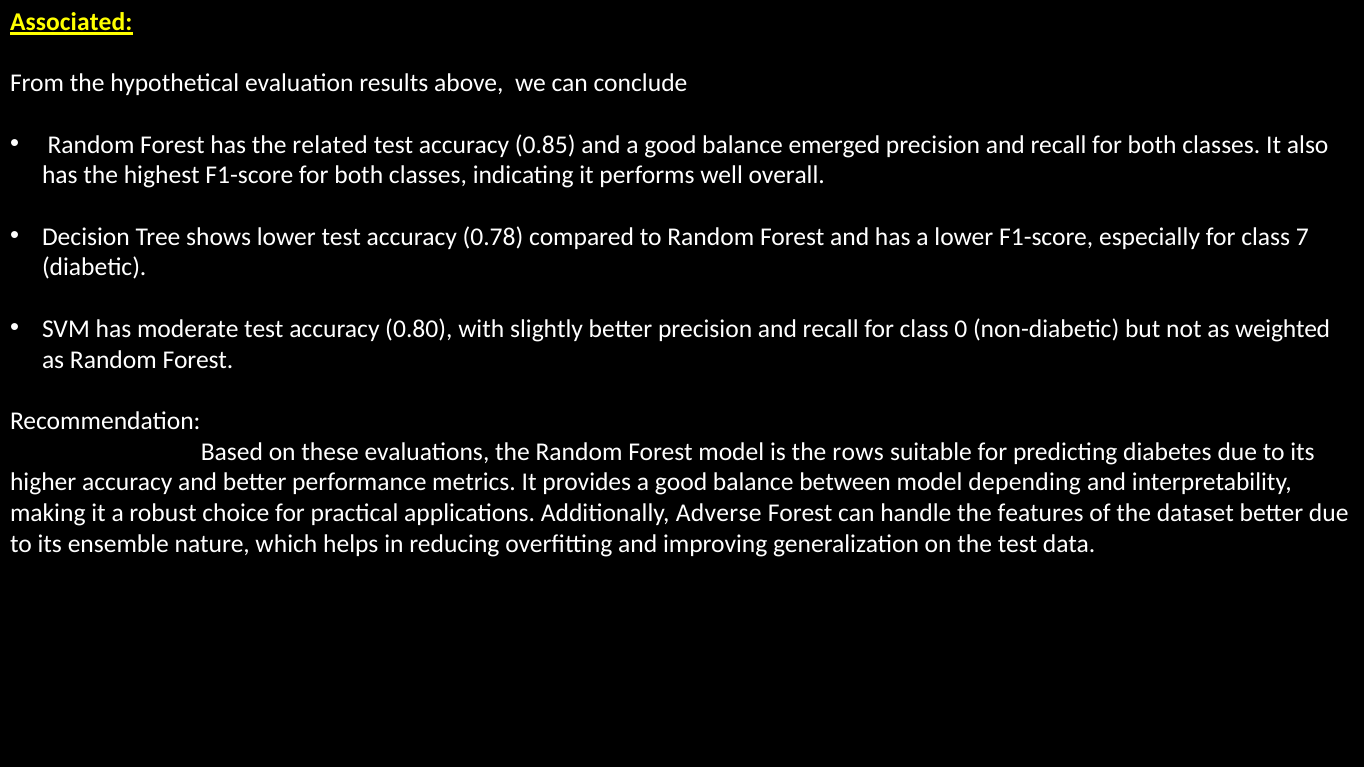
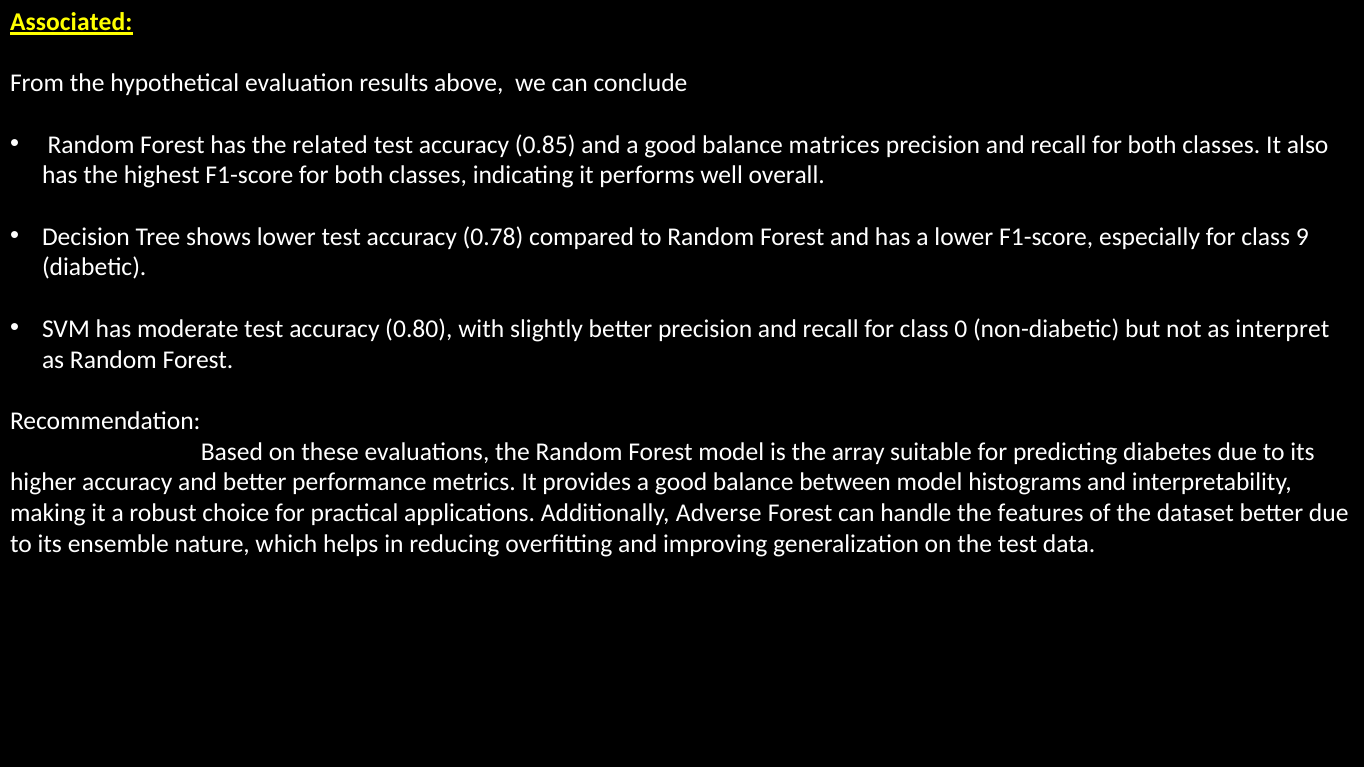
emerged: emerged -> matrices (834, 145)
7: 7 -> 9 (1302, 237)
weighted: weighted -> interpret (1282, 329)
rows: rows -> array (858, 452)
depending: depending -> histograms (1025, 482)
